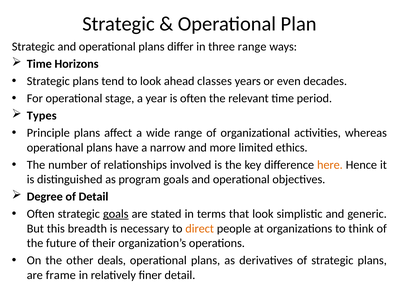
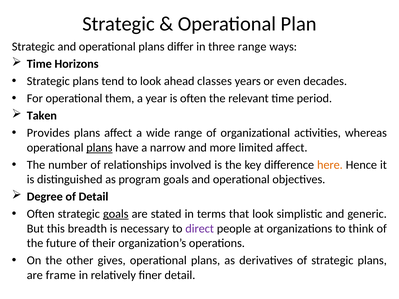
stage: stage -> them (120, 99)
Types: Types -> Taken (42, 116)
Principle: Principle -> Provides (48, 133)
plans underline: none -> present (99, 148)
limited ethics: ethics -> affect (292, 148)
direct colour: orange -> purple (200, 229)
deals: deals -> gives (112, 261)
